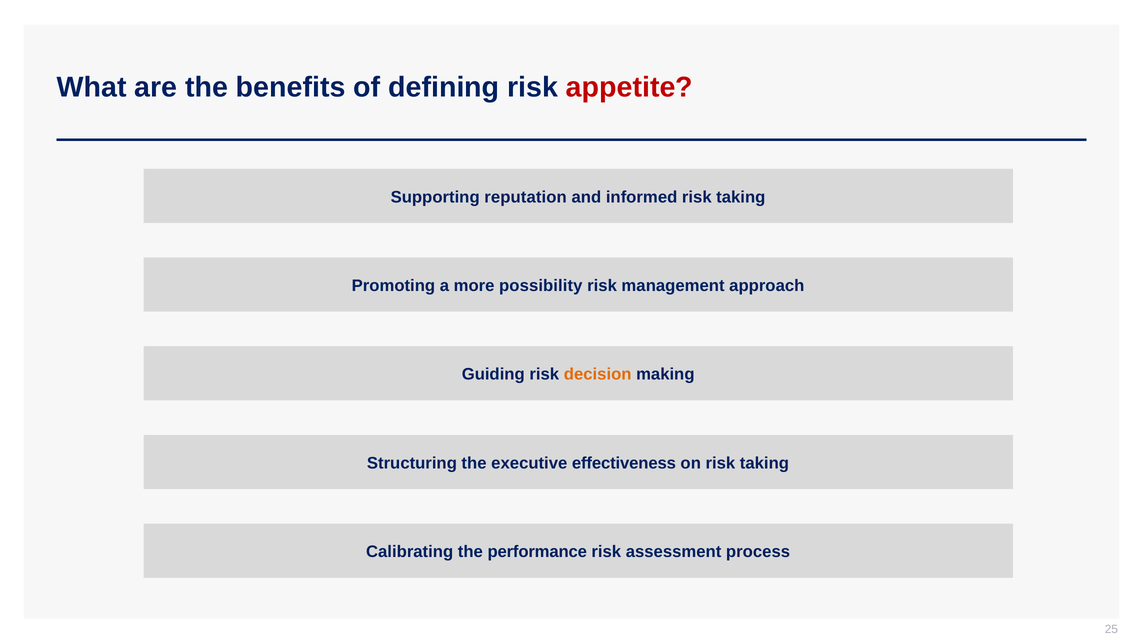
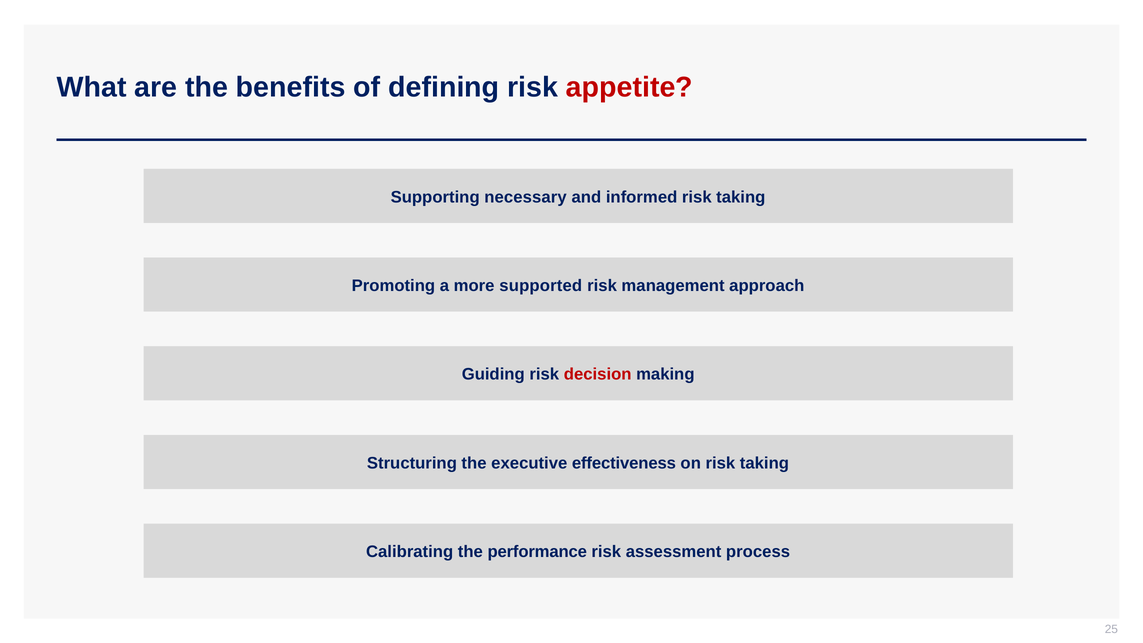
reputation: reputation -> necessary (526, 197)
possibility: possibility -> supported (541, 286)
decision colour: orange -> red (598, 374)
